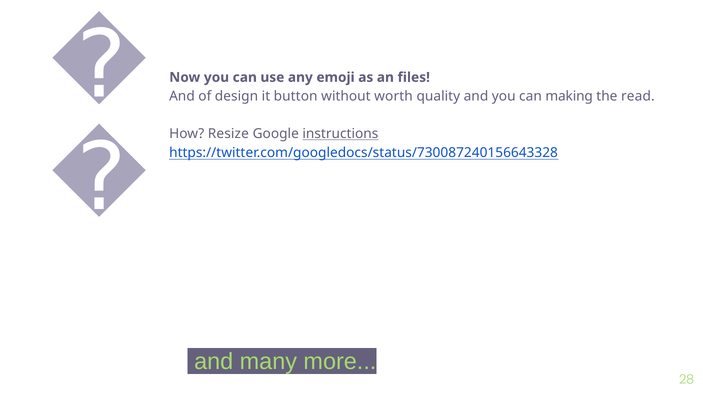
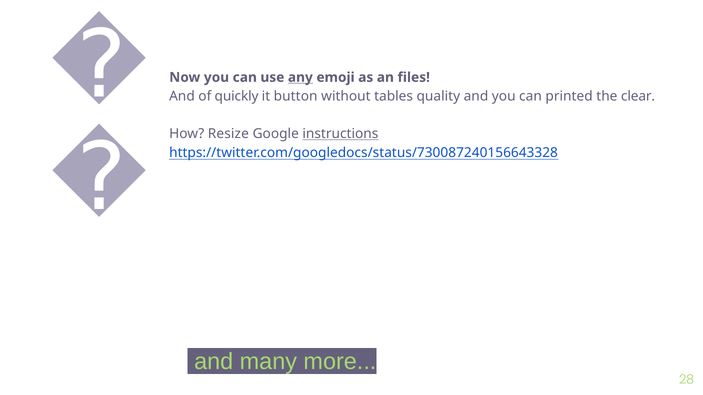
any underline: none -> present (300, 77)
design: design -> quickly (237, 96)
worth: worth -> tables (394, 96)
making: making -> printed (569, 96)
read: read -> clear (638, 96)
